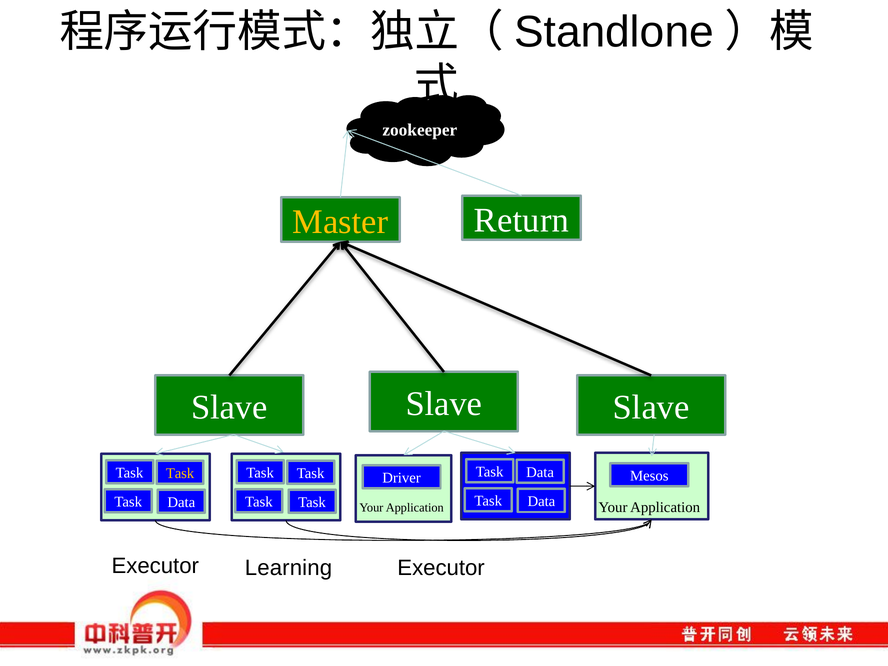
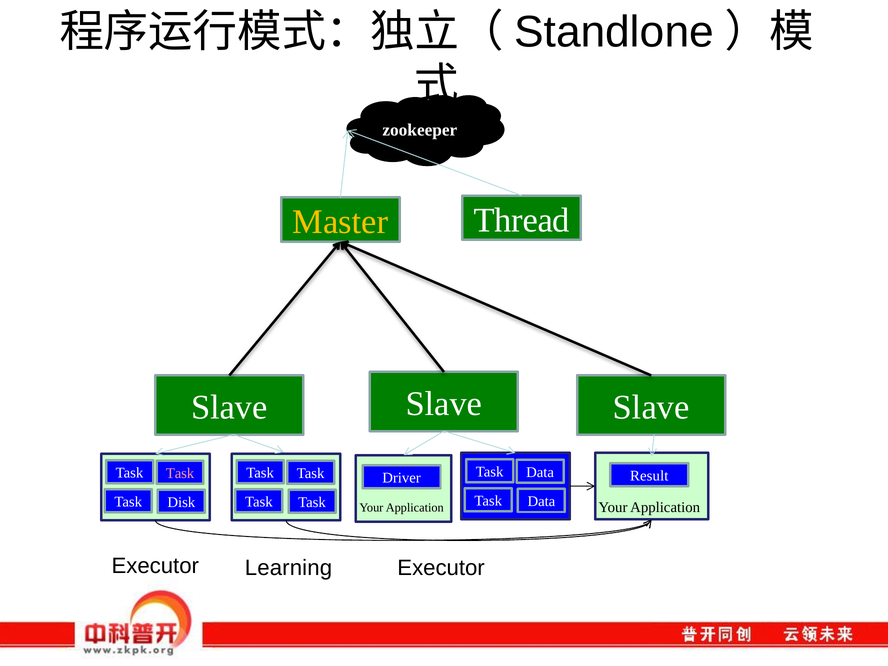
Return: Return -> Thread (522, 220)
Task colour: yellow -> pink (180, 473)
Mesos: Mesos -> Result (649, 476)
Data: Data -> Disk (181, 502)
